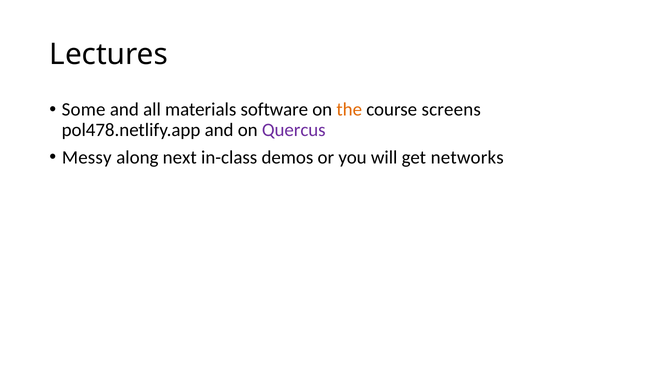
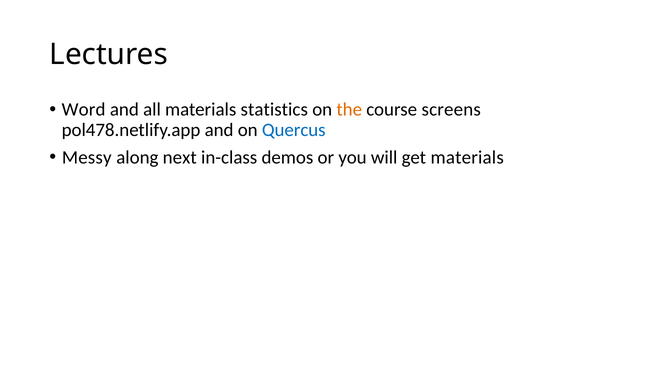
Some: Some -> Word (84, 110)
software: software -> statistics (274, 110)
Quercus colour: purple -> blue (294, 130)
get networks: networks -> materials (467, 157)
